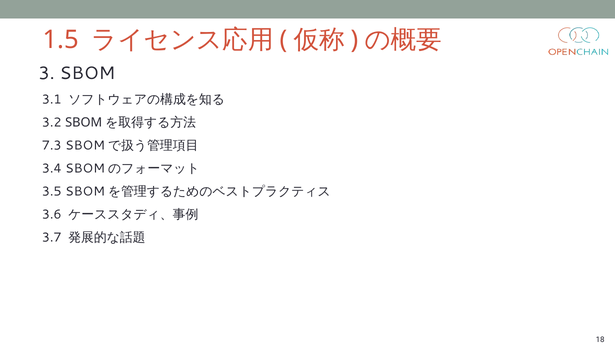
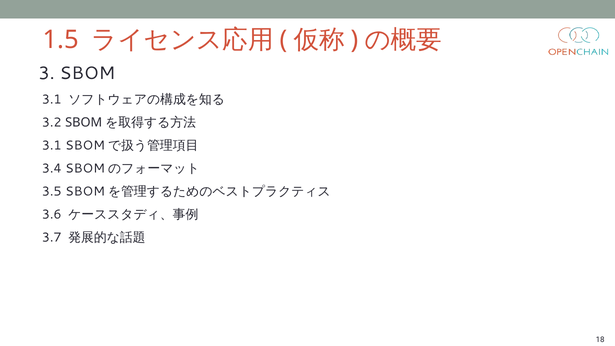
7.3: 7.3 -> 3.1 (52, 145)
